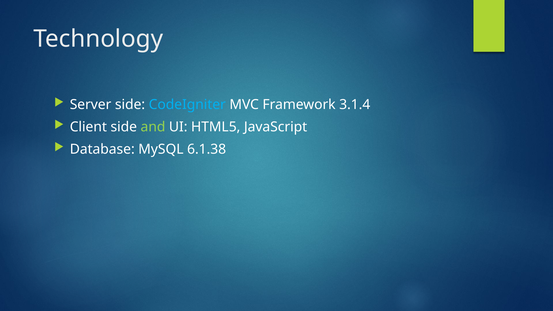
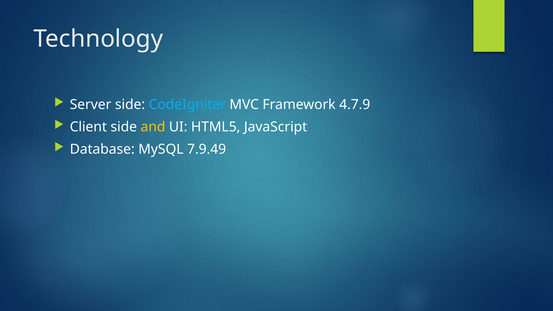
3.1.4: 3.1.4 -> 4.7.9 (355, 104)
and colour: light green -> yellow (153, 127)
6.1.38: 6.1.38 -> 7.9.49 (207, 149)
